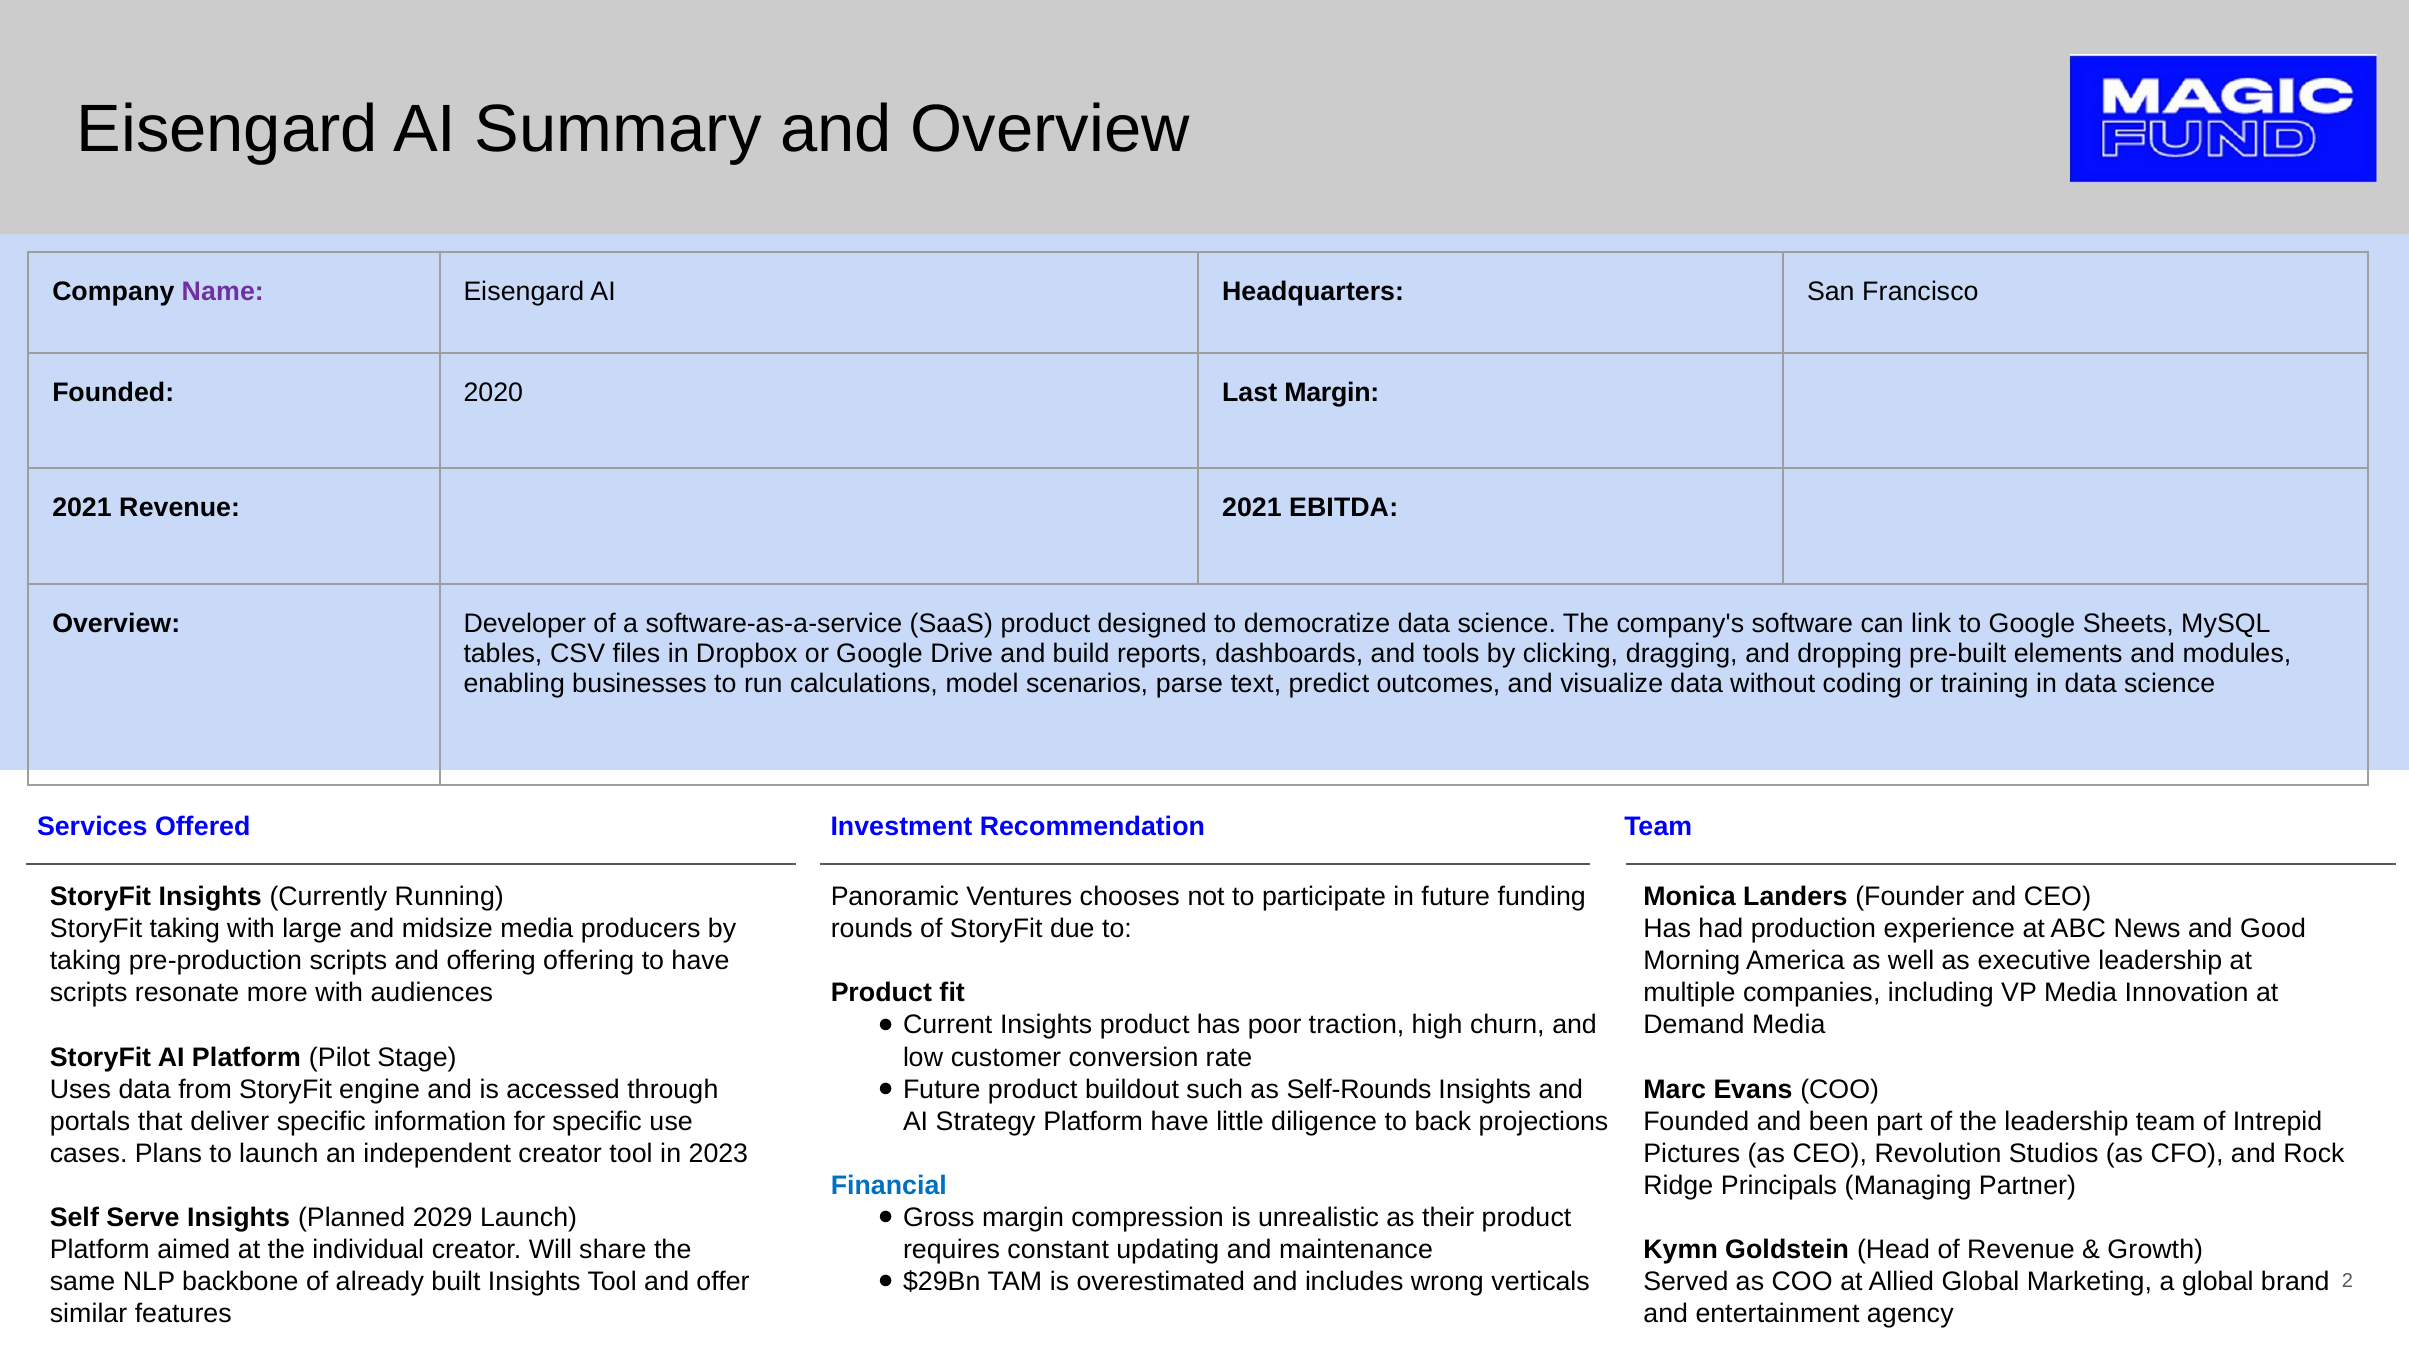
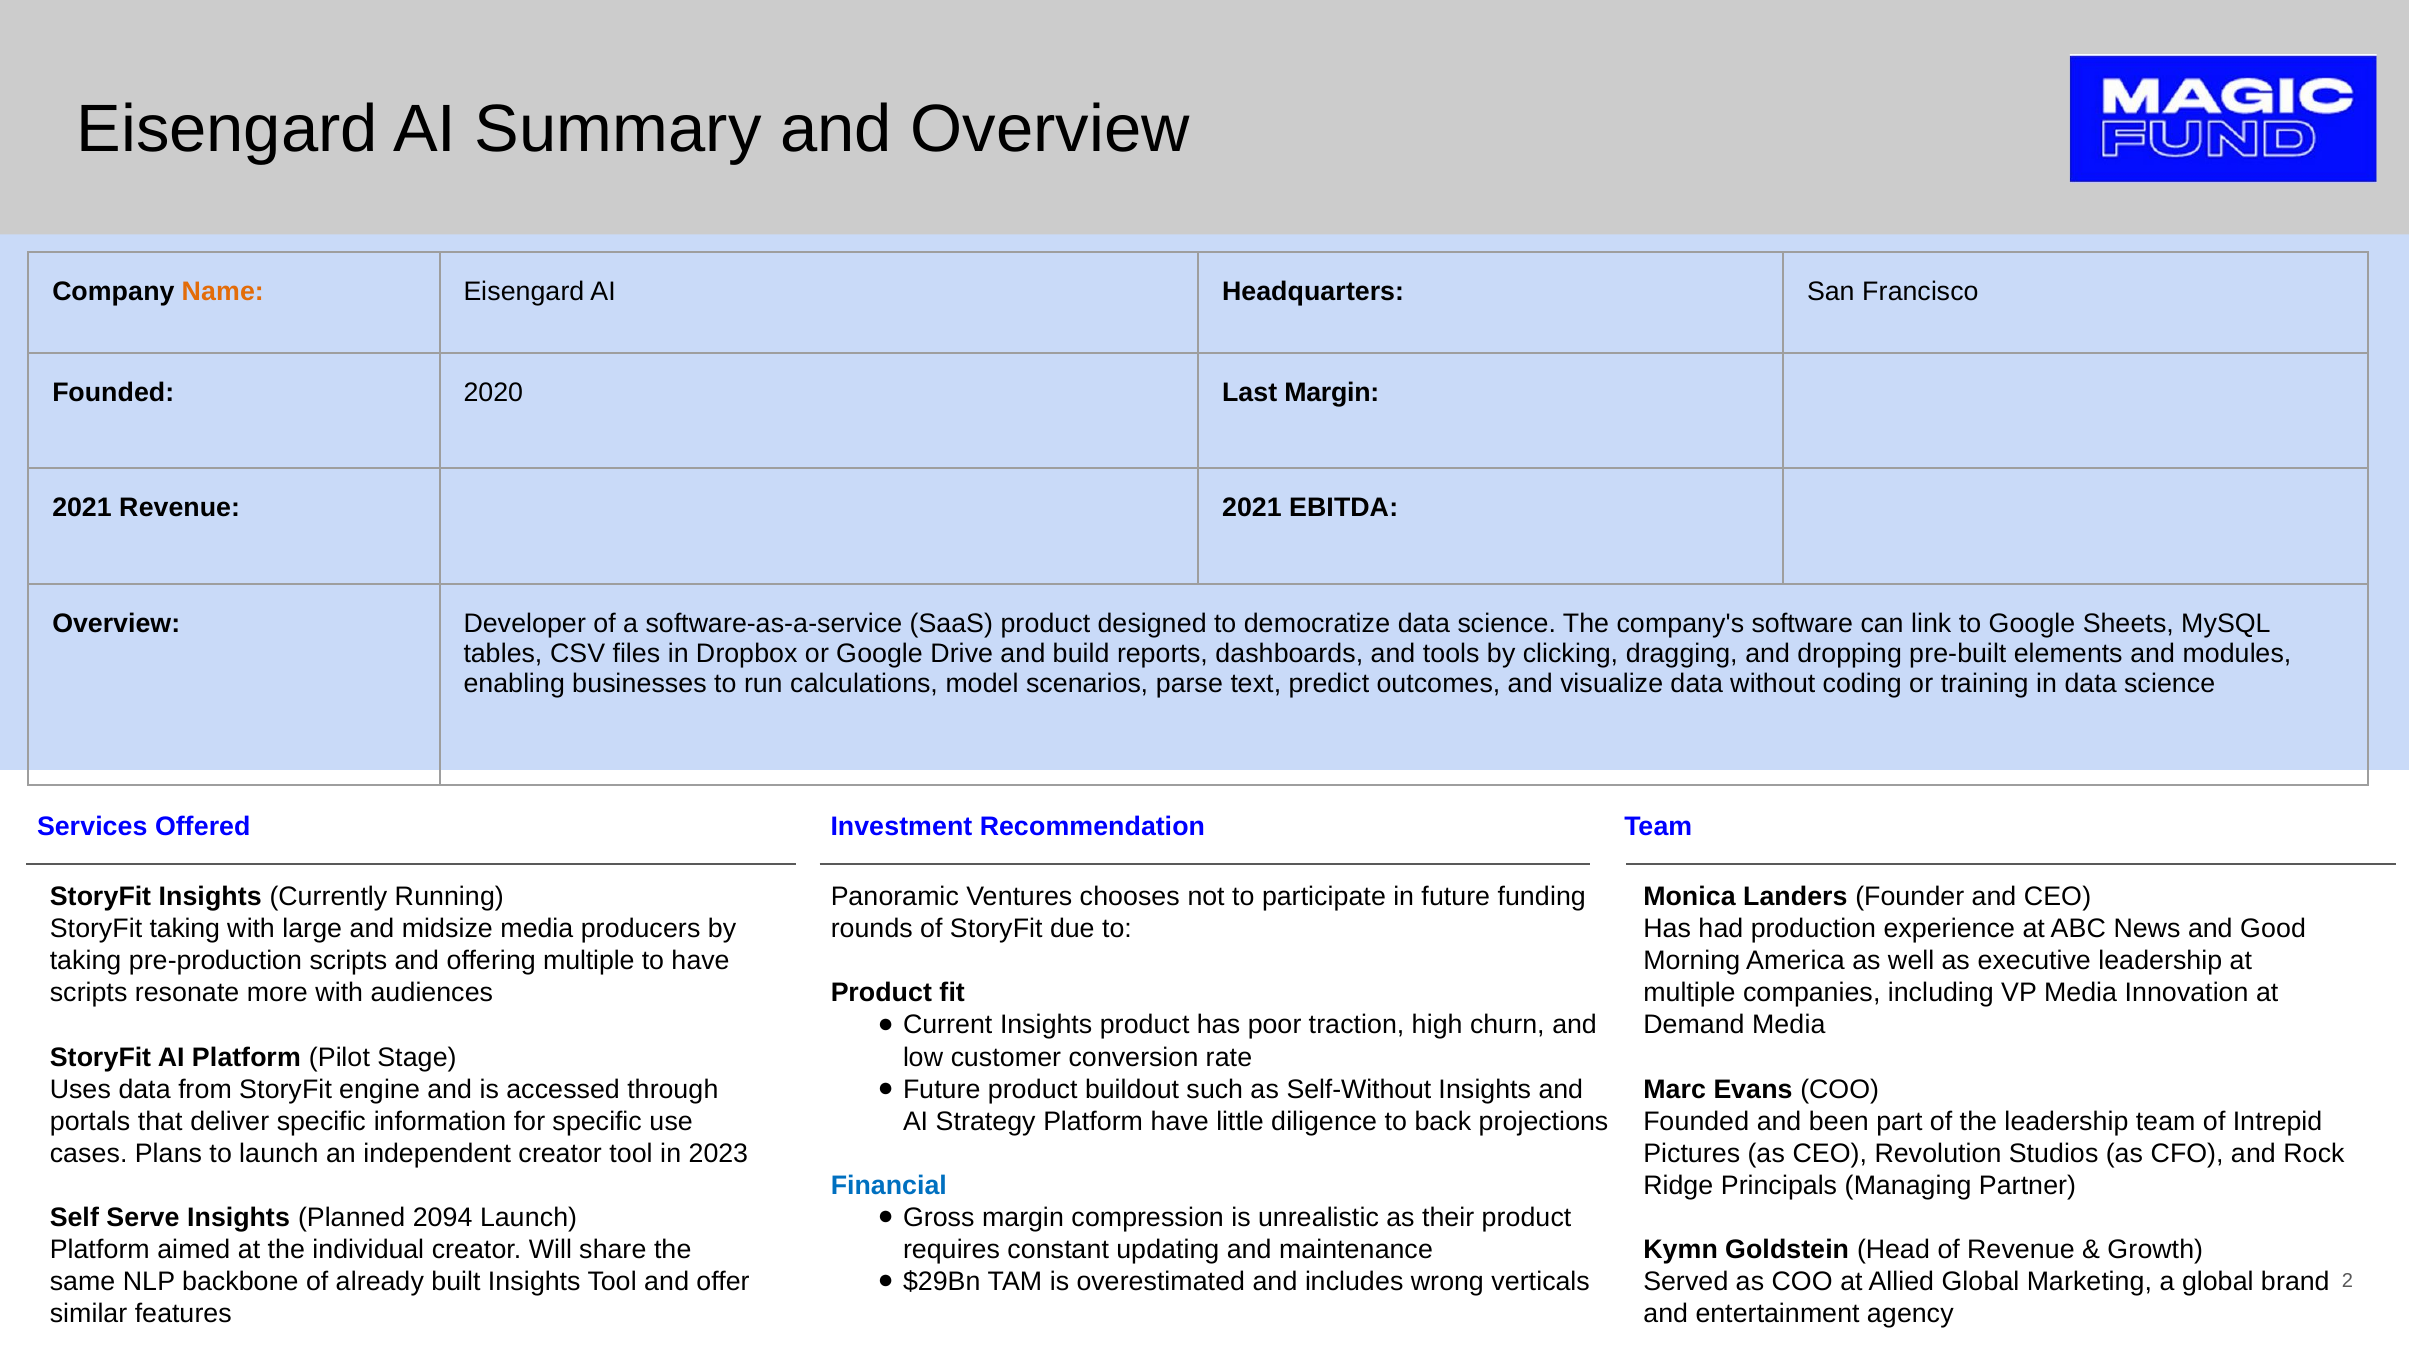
Name colour: purple -> orange (223, 292)
offering offering: offering -> multiple (589, 961)
Self-Rounds: Self-Rounds -> Self-Without (1359, 1089)
2029: 2029 -> 2094 (443, 1218)
